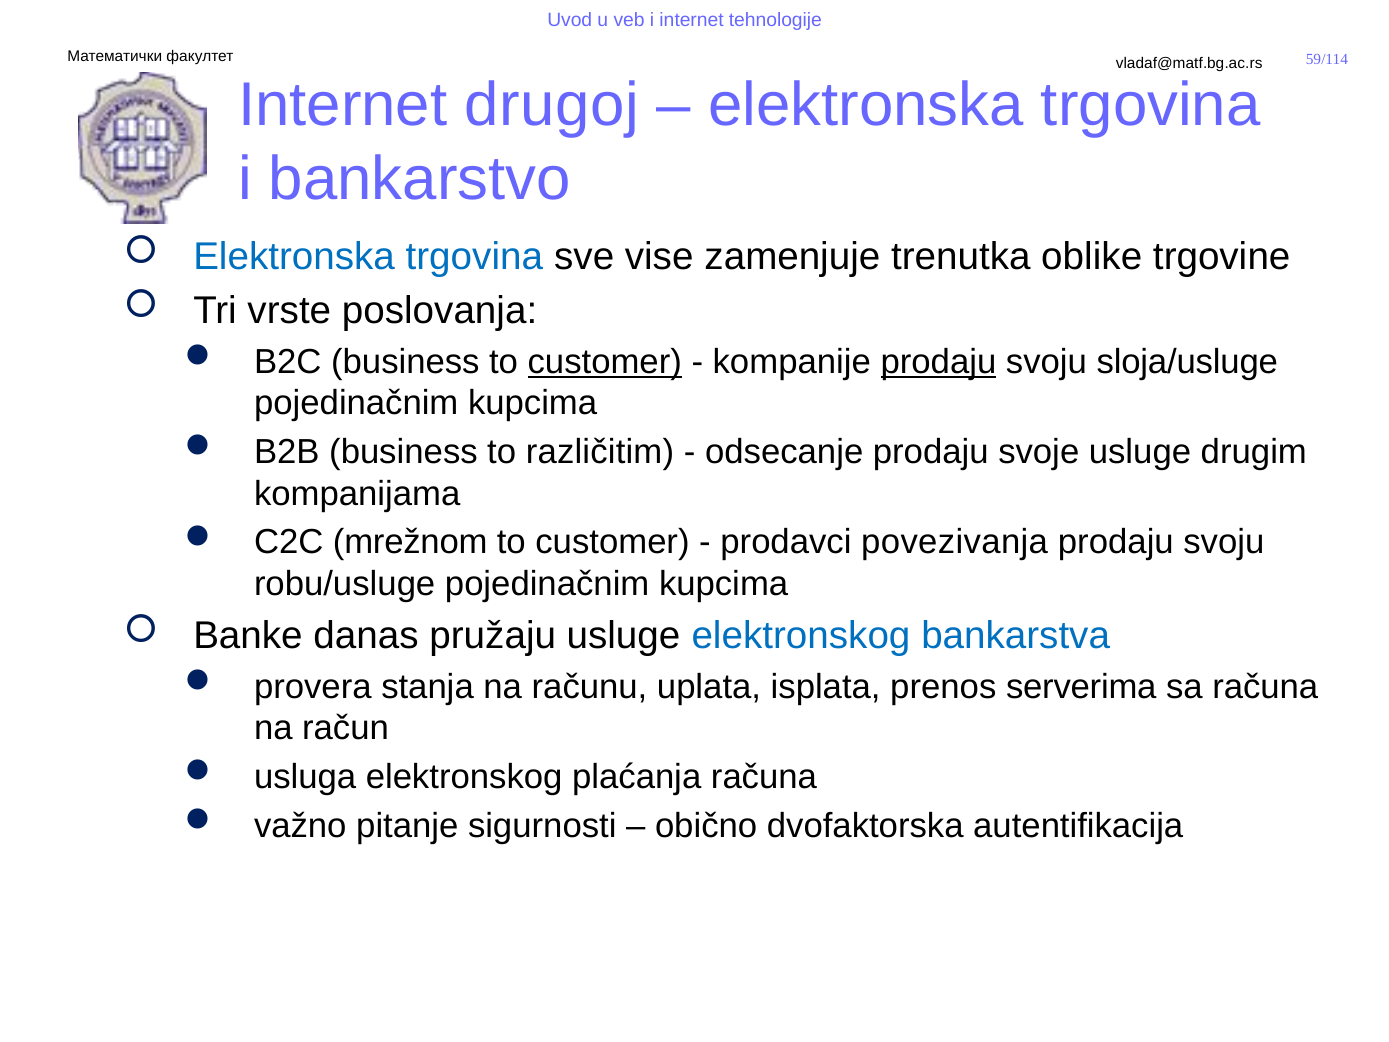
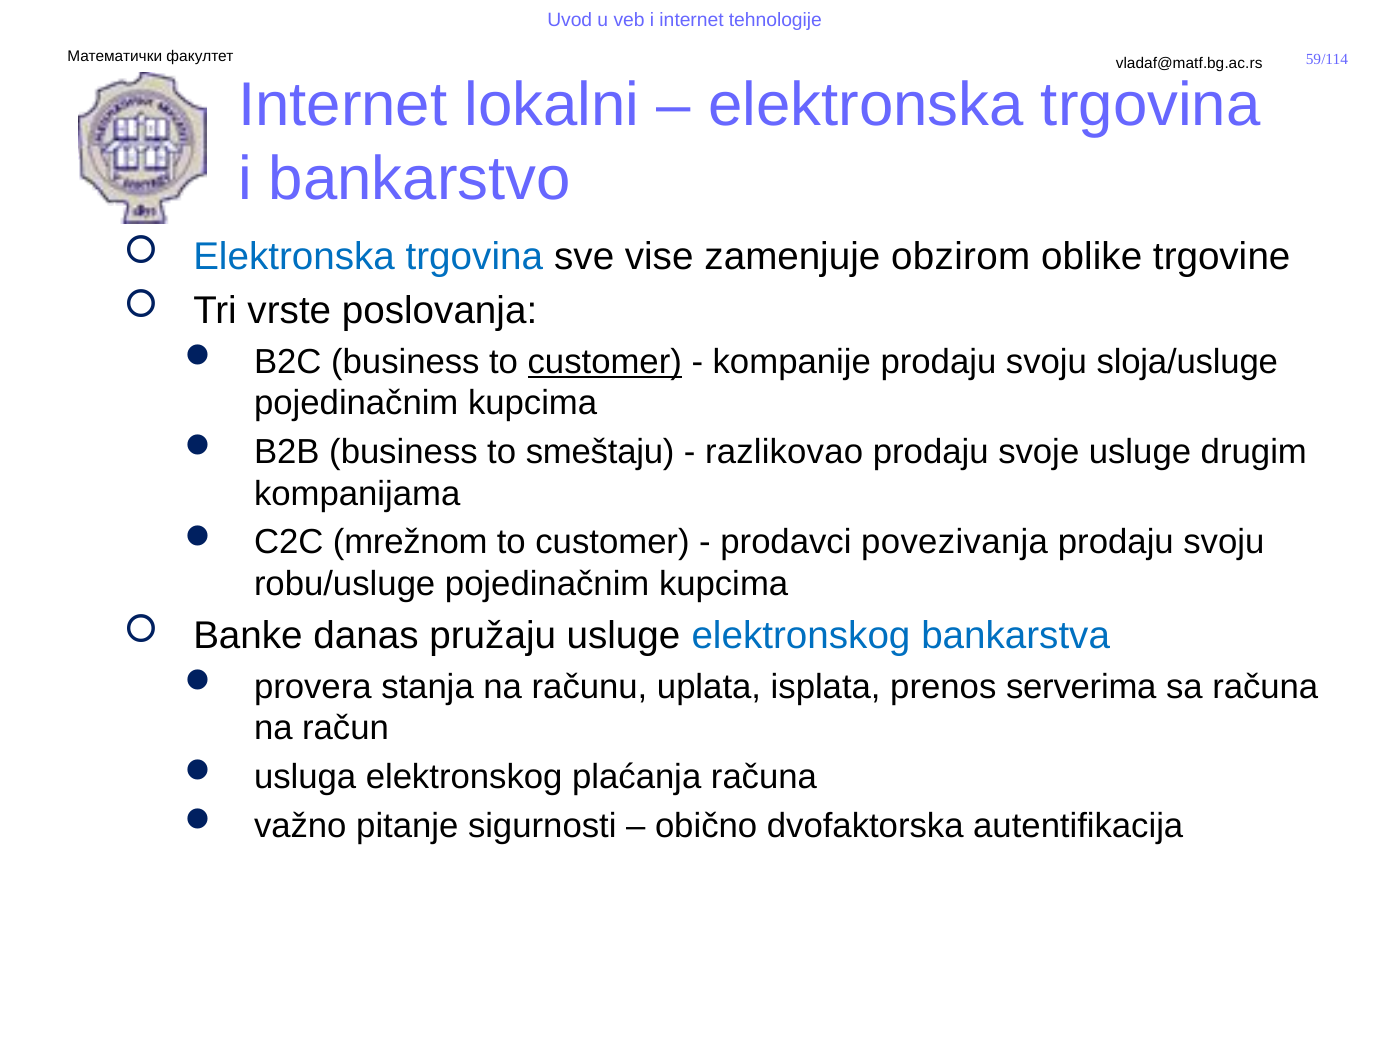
drugoj: drugoj -> lokalni (552, 105)
trenutka: trenutka -> obzirom (961, 257)
prodaju underline: present -> none (938, 362)
različitim: različitim -> smeštaju (600, 452)
odsecanje: odsecanje -> razlikovao (784, 452)
